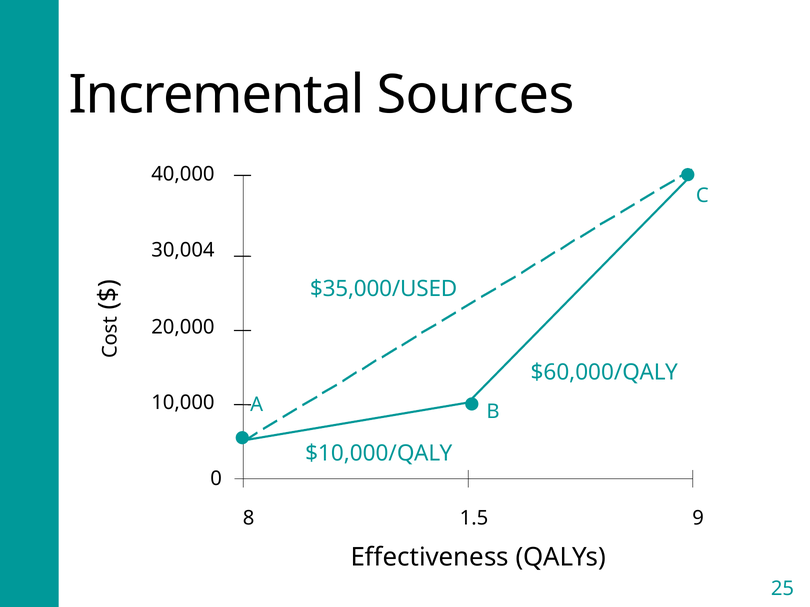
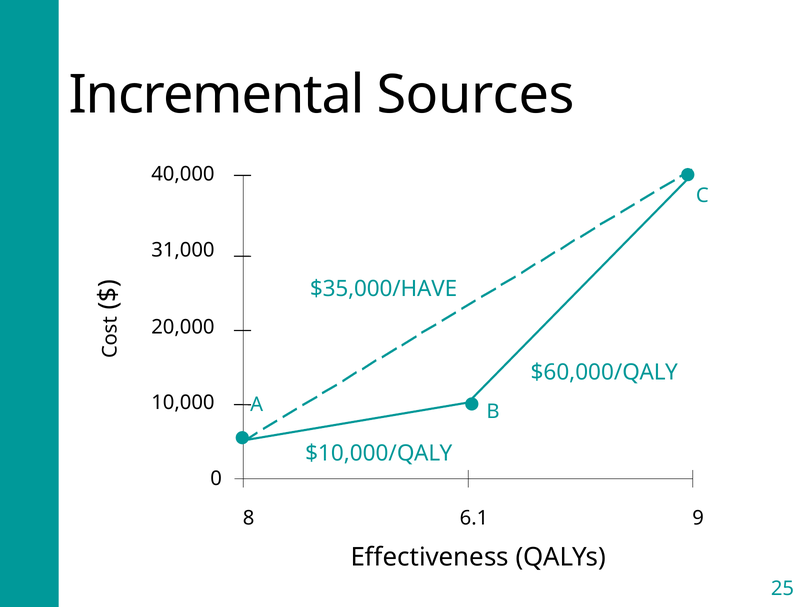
30,004: 30,004 -> 31,000 (183, 250)
$35,000/USED: $35,000/USED -> $35,000/HAVE (384, 289)
1.5: 1.5 -> 6.1 (474, 519)
